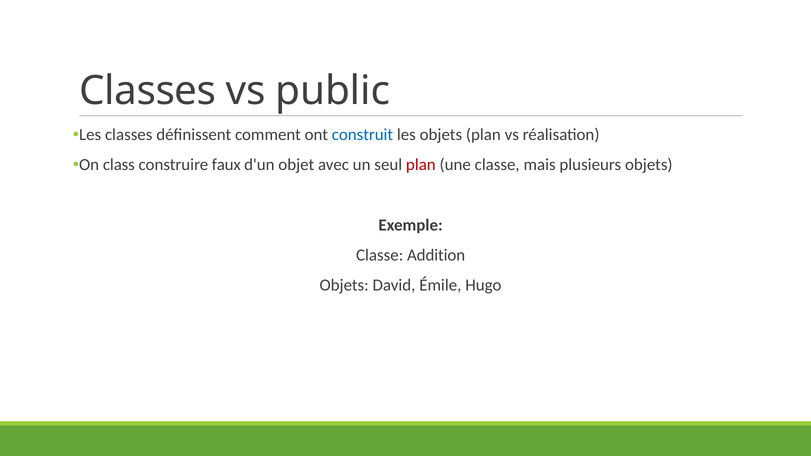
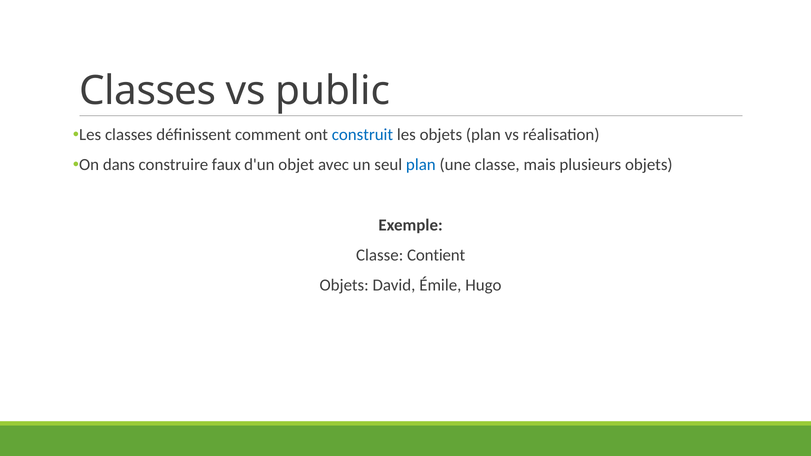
class: class -> dans (119, 165)
plan colour: red -> blue (421, 165)
Addition: Addition -> Contient (436, 255)
